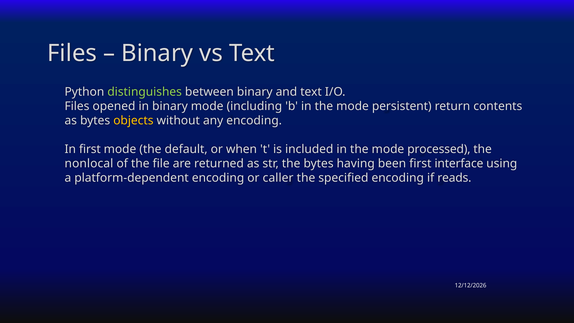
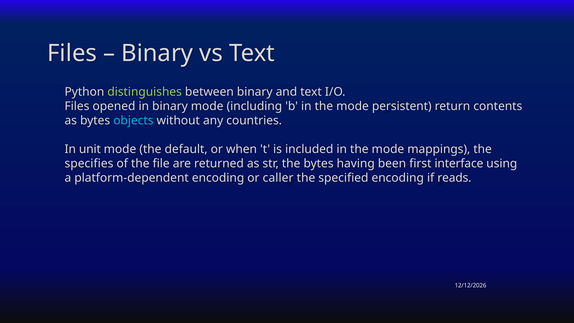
objects colour: yellow -> light blue (133, 120)
any encoding: encoding -> countries (254, 120)
In first: first -> unit (90, 149)
processed: processed -> mappings (439, 149)
nonlocal: nonlocal -> specifies (89, 164)
